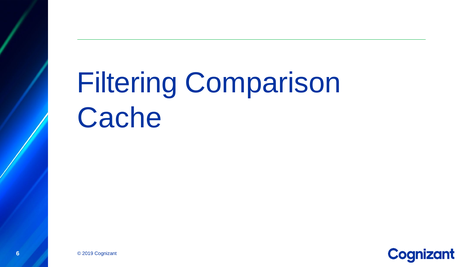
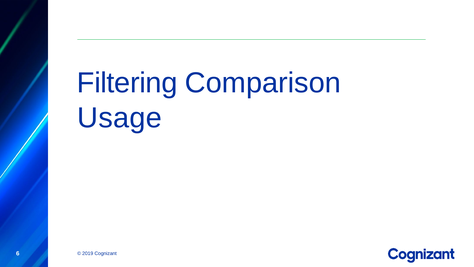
Cache: Cache -> Usage (120, 118)
